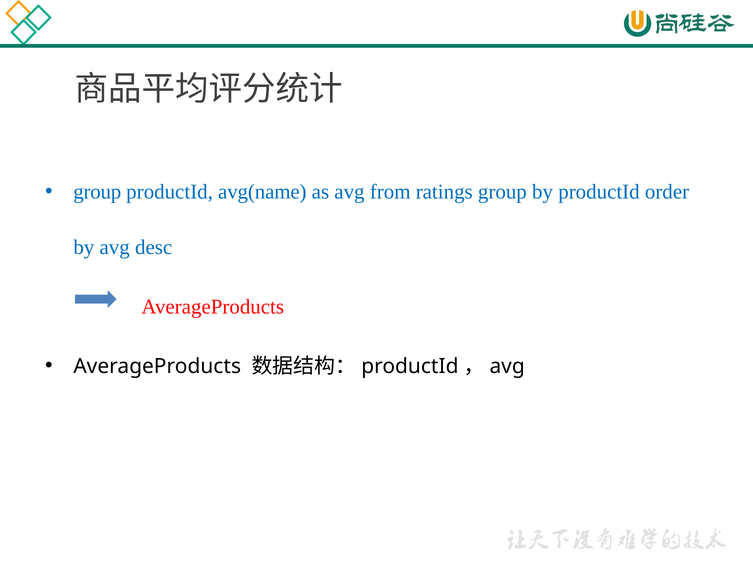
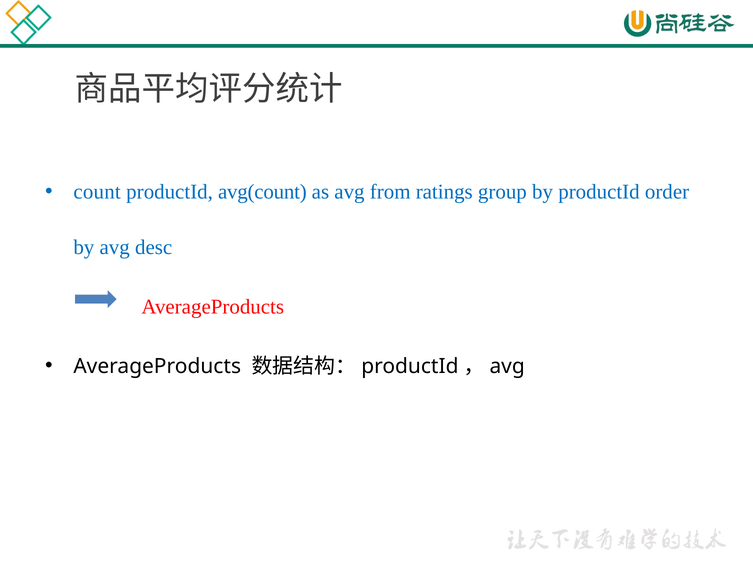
group: group -> count (97, 192)
avg(name: avg(name -> avg(count (262, 192)
